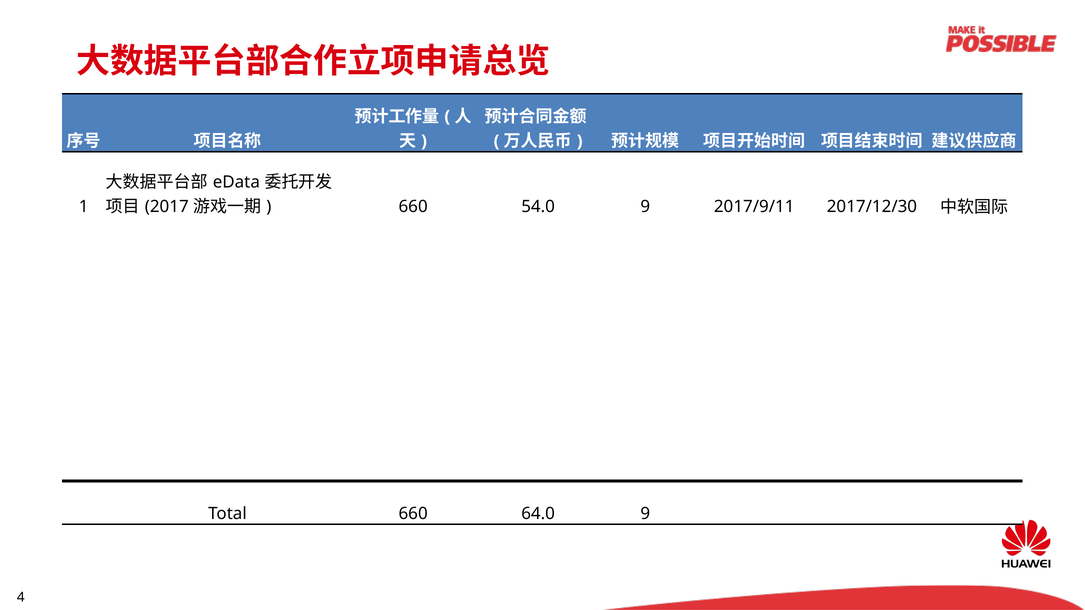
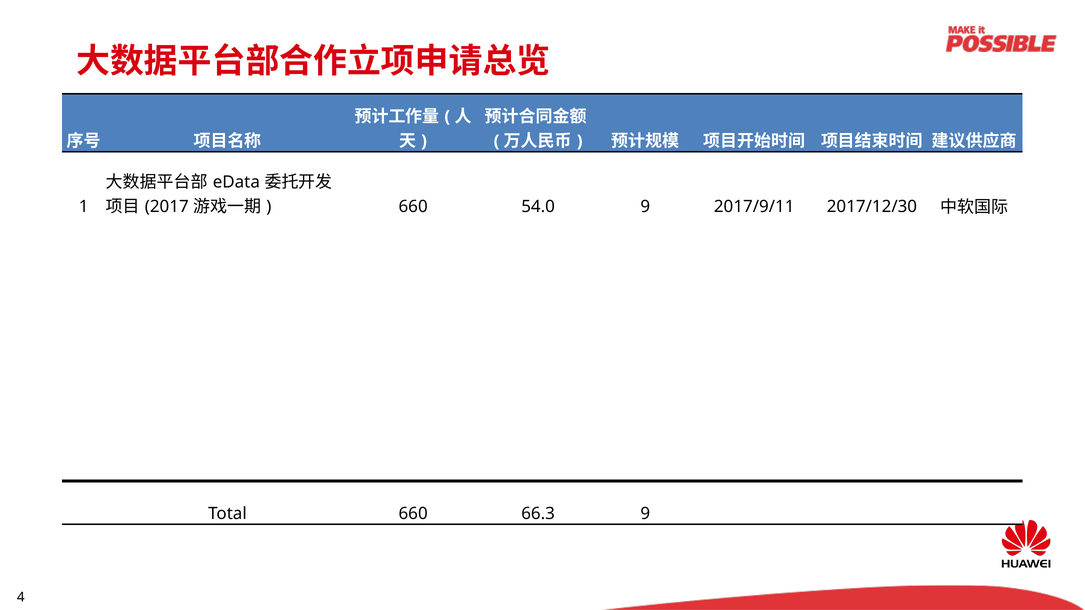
64.0: 64.0 -> 66.3 (538, 514)
